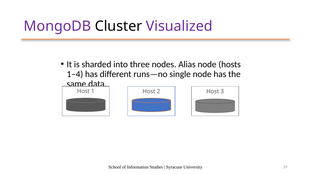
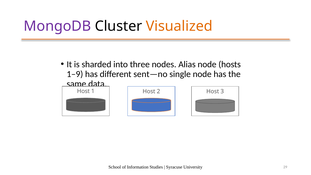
Visualized colour: purple -> orange (179, 26)
1–4: 1–4 -> 1–9 (75, 74)
runs—no: runs—no -> sent—no (150, 74)
